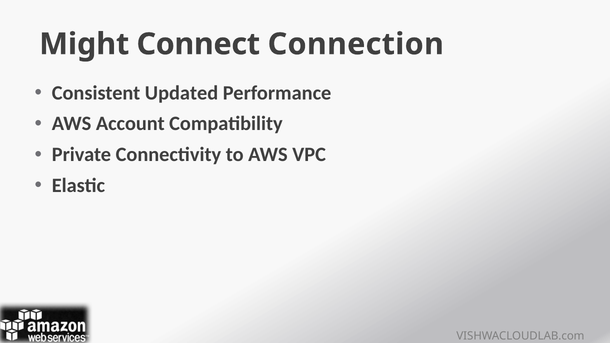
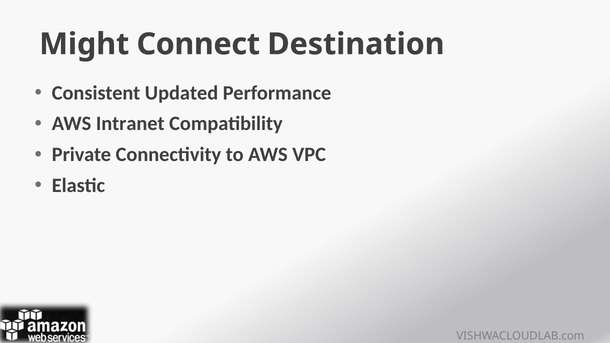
Connection: Connection -> Destination (356, 44)
Account: Account -> Intranet (130, 124)
